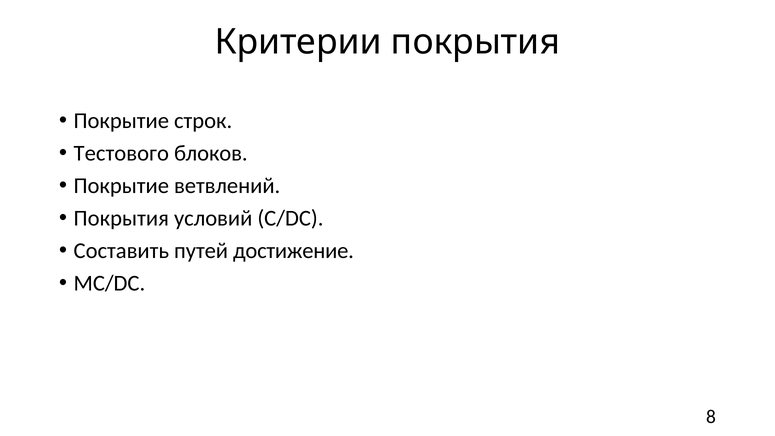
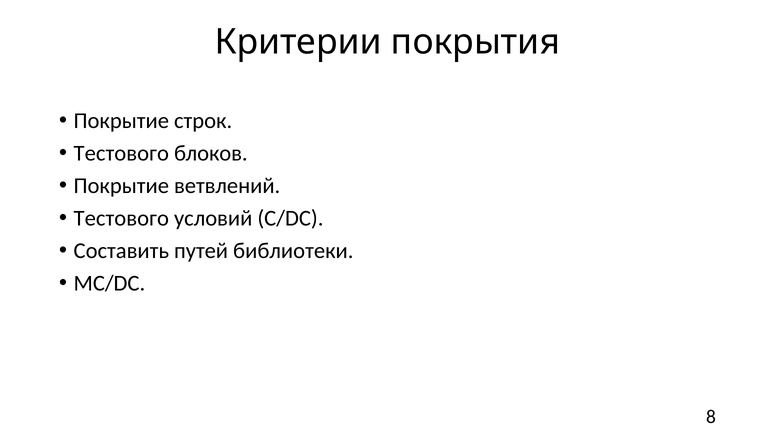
Покрытия: Покрытия -> Тестового (121, 218)
достижение: достижение -> библиотеки (293, 251)
